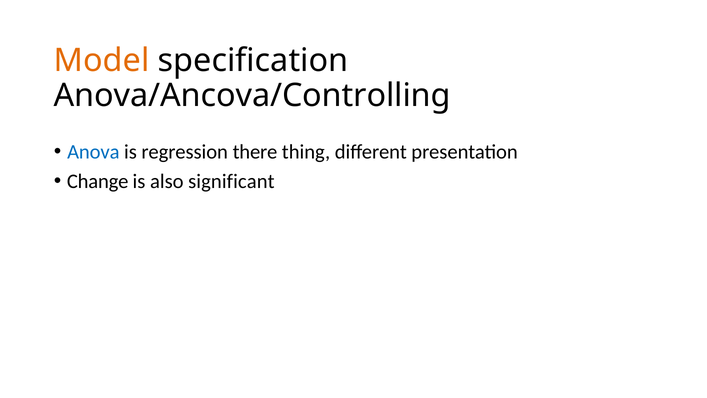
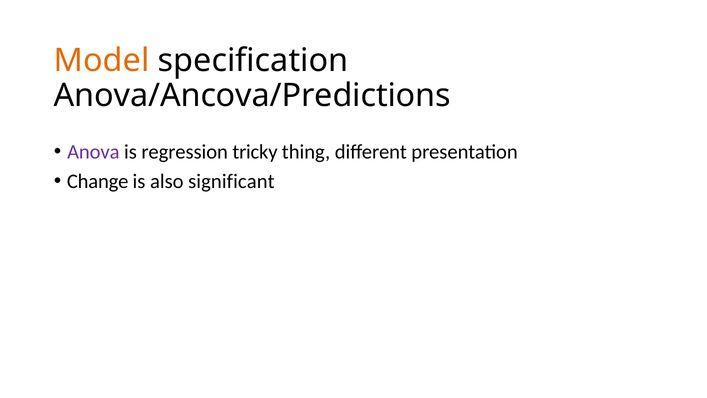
Anova/Ancova/Controlling: Anova/Ancova/Controlling -> Anova/Ancova/Predictions (252, 96)
Anova colour: blue -> purple (93, 152)
there: there -> tricky (255, 152)
